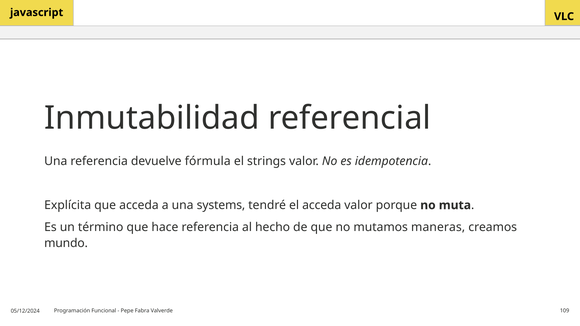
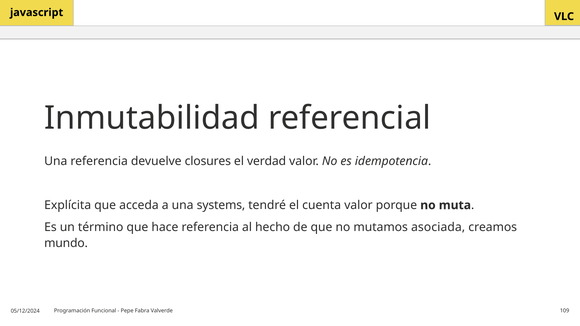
fórmula: fórmula -> closures (208, 161)
strings: strings -> verdad (267, 161)
el acceda: acceda -> cuenta (322, 205)
maneras: maneras -> asociada (438, 227)
